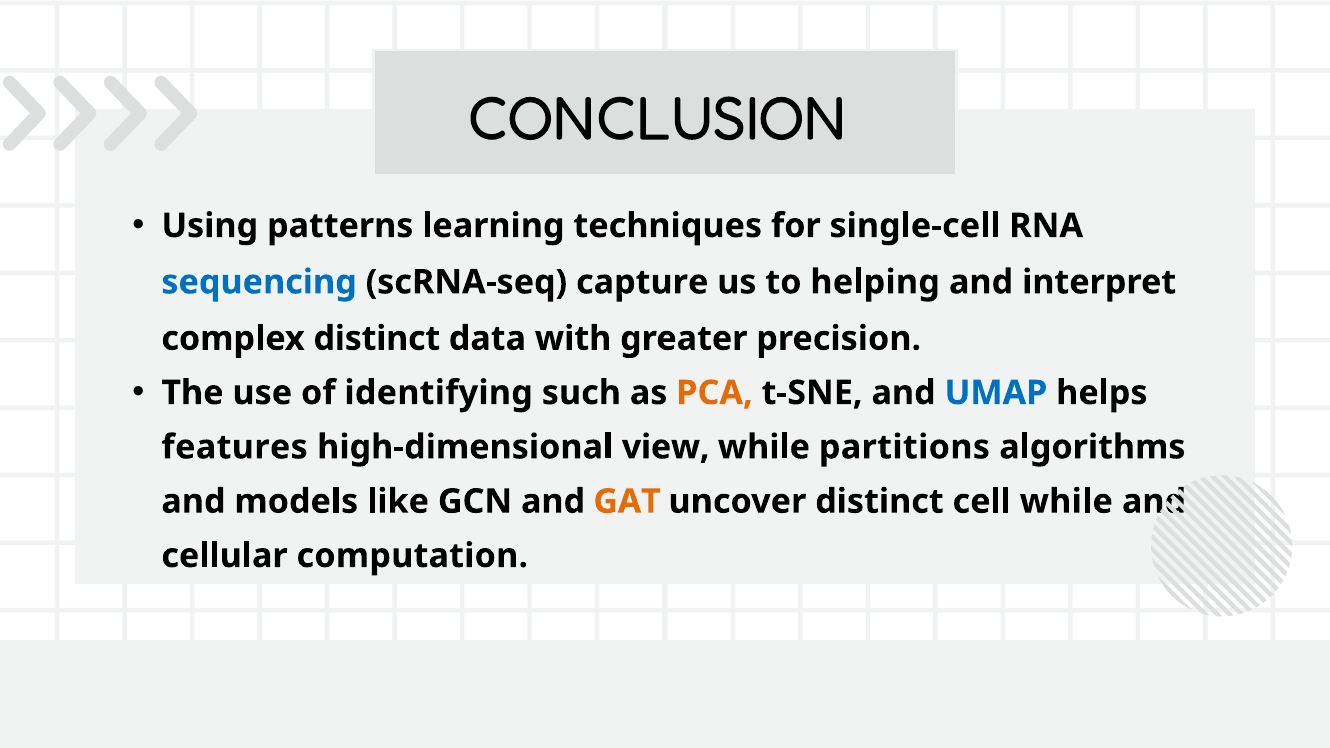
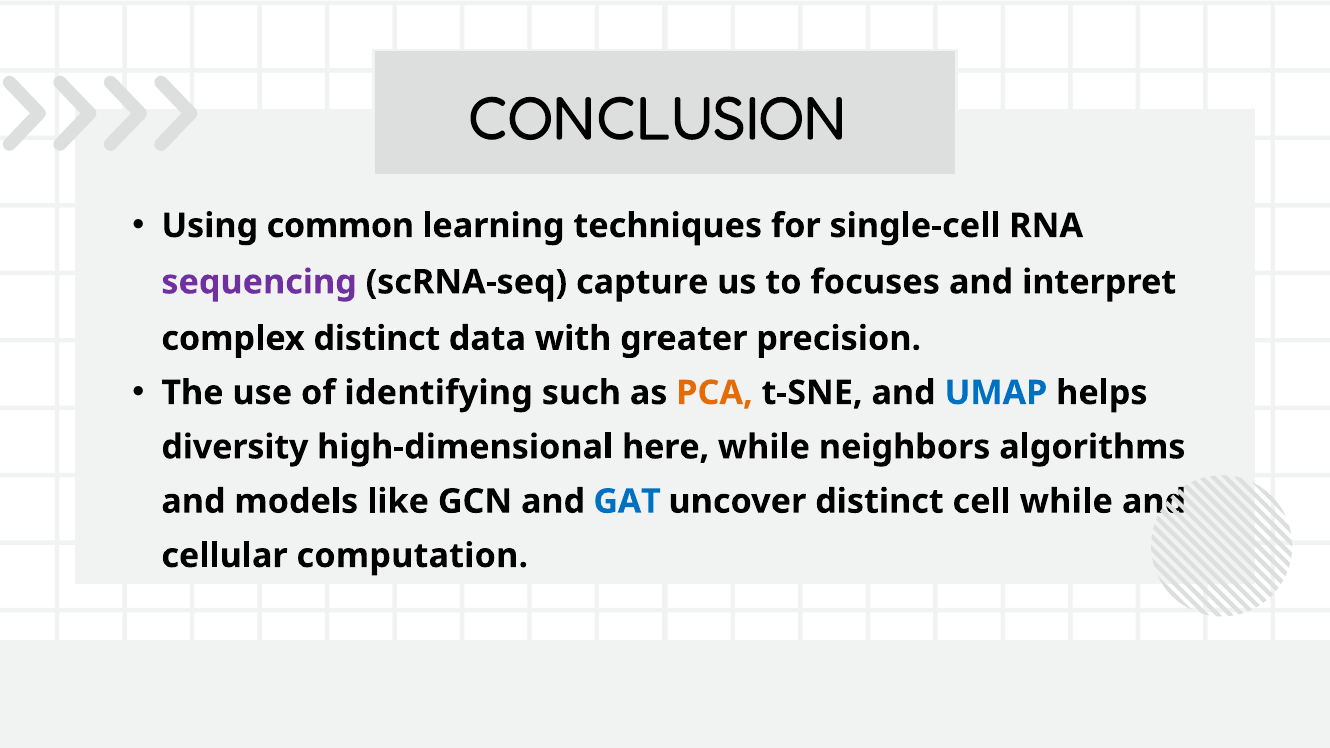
patterns: patterns -> common (340, 226)
sequencing colour: blue -> purple (259, 282)
helping: helping -> focuses (875, 282)
features: features -> diversity (235, 447)
view: view -> here (666, 447)
partitions: partitions -> neighbors (905, 447)
GAT colour: orange -> blue (627, 502)
